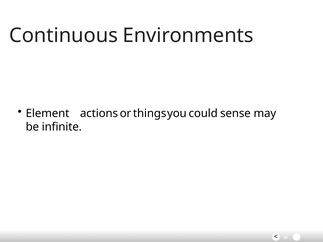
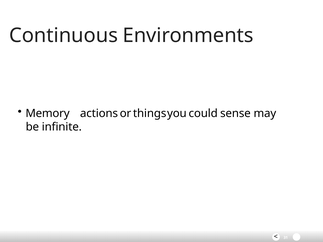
Element: Element -> Memory (48, 113)
